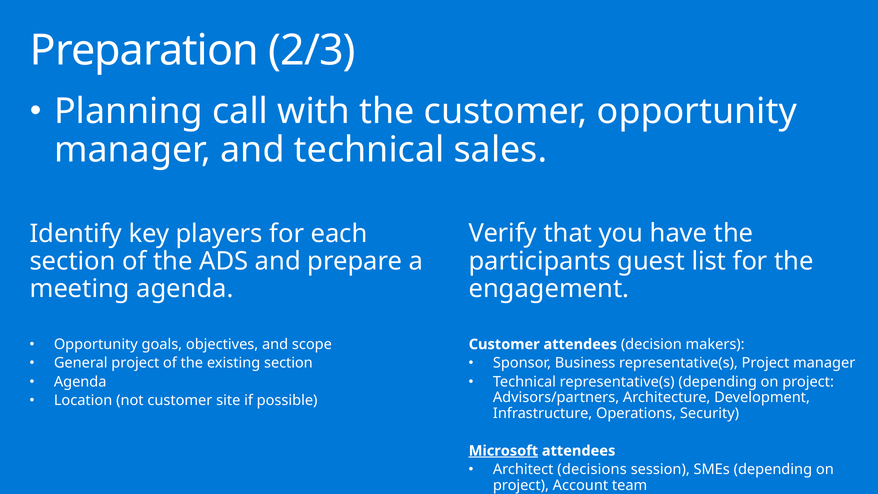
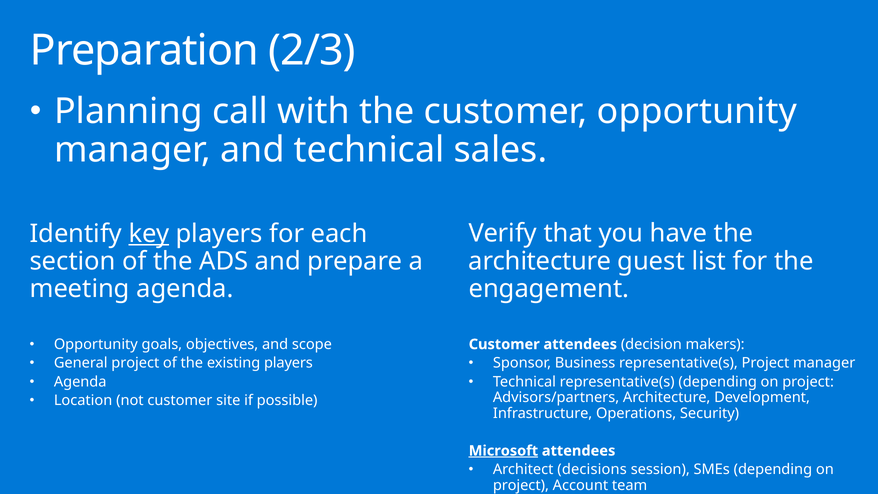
key underline: none -> present (149, 234)
participants: participants -> architecture (540, 261)
existing section: section -> players (288, 363)
